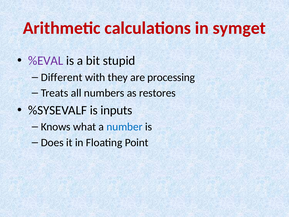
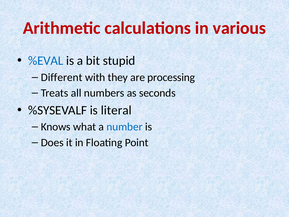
symget: symget -> various (239, 28)
%EVAL colour: purple -> blue (46, 61)
restores: restores -> seconds (157, 93)
inputs: inputs -> literal (116, 110)
